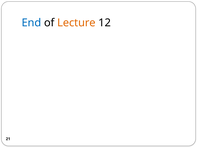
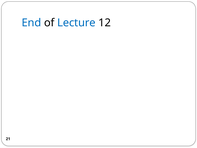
Lecture colour: orange -> blue (76, 23)
